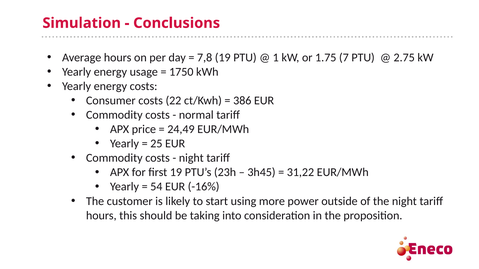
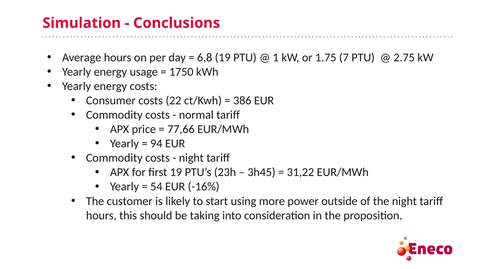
7,8: 7,8 -> 6,8 (205, 58)
24,49: 24,49 -> 77,66 (181, 130)
25: 25 -> 94 (156, 144)
